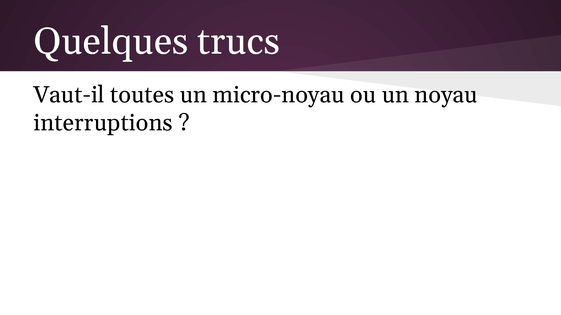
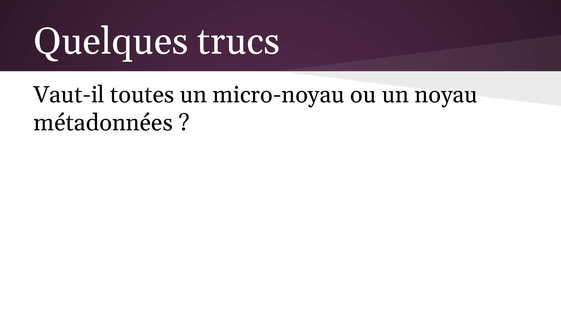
interruptions: interruptions -> métadonnées (103, 123)
